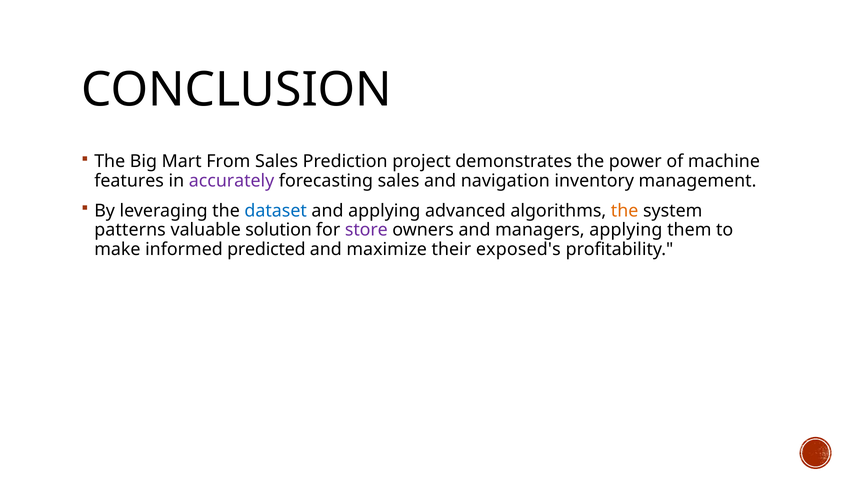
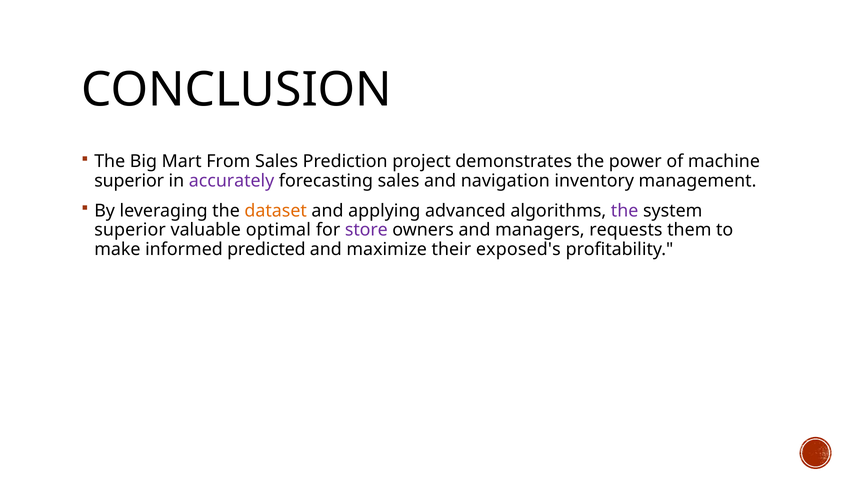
features: features -> superior (129, 181)
dataset colour: blue -> orange (276, 211)
the colour: orange -> purple (625, 211)
patterns: patterns -> superior (130, 230)
solution: solution -> optimal (278, 230)
managers applying: applying -> requests (626, 230)
